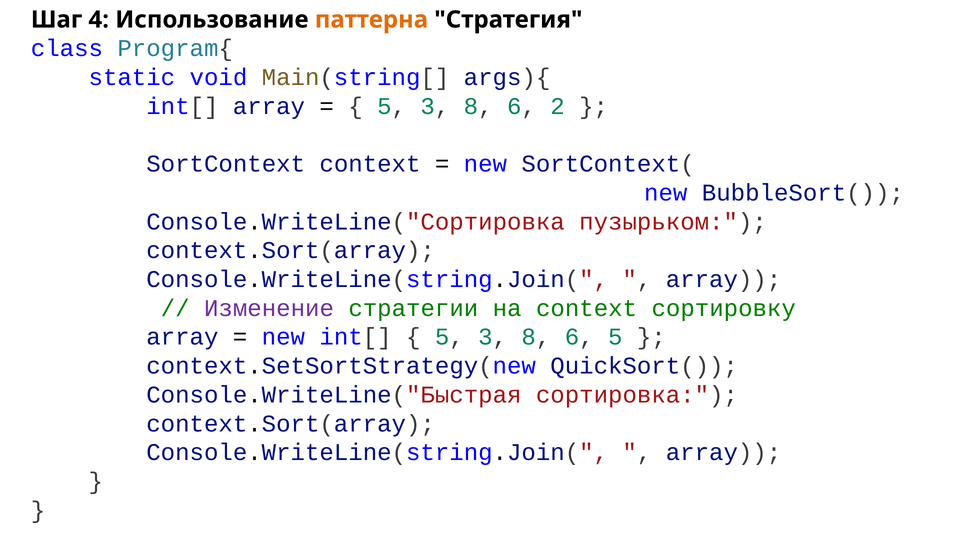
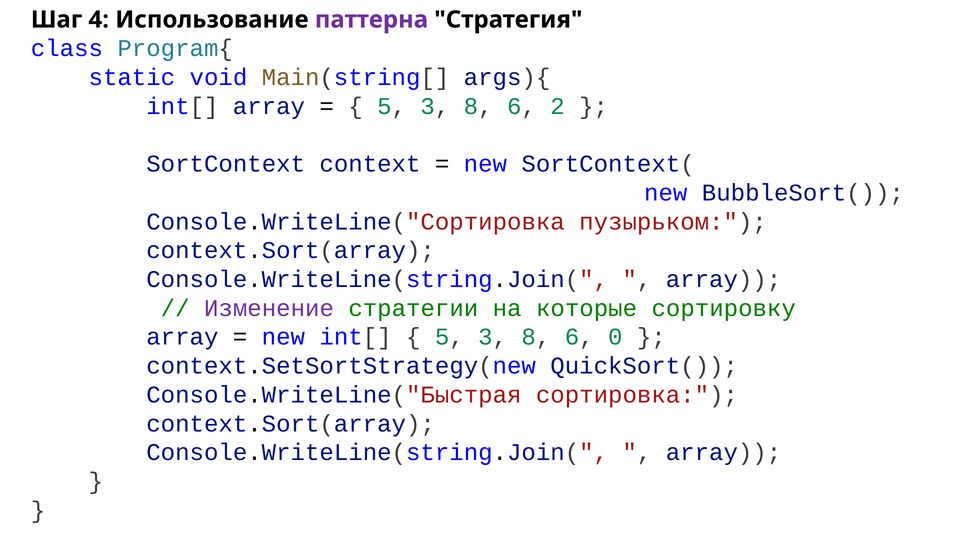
паттерна colour: orange -> purple (371, 20)
на context: context -> которые (587, 308)
6 5: 5 -> 0 (615, 337)
